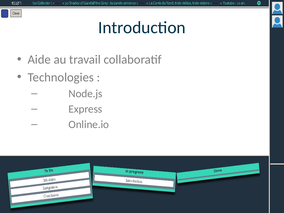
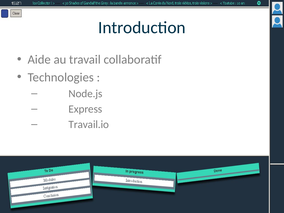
Online.io: Online.io -> Travail.io (89, 125)
